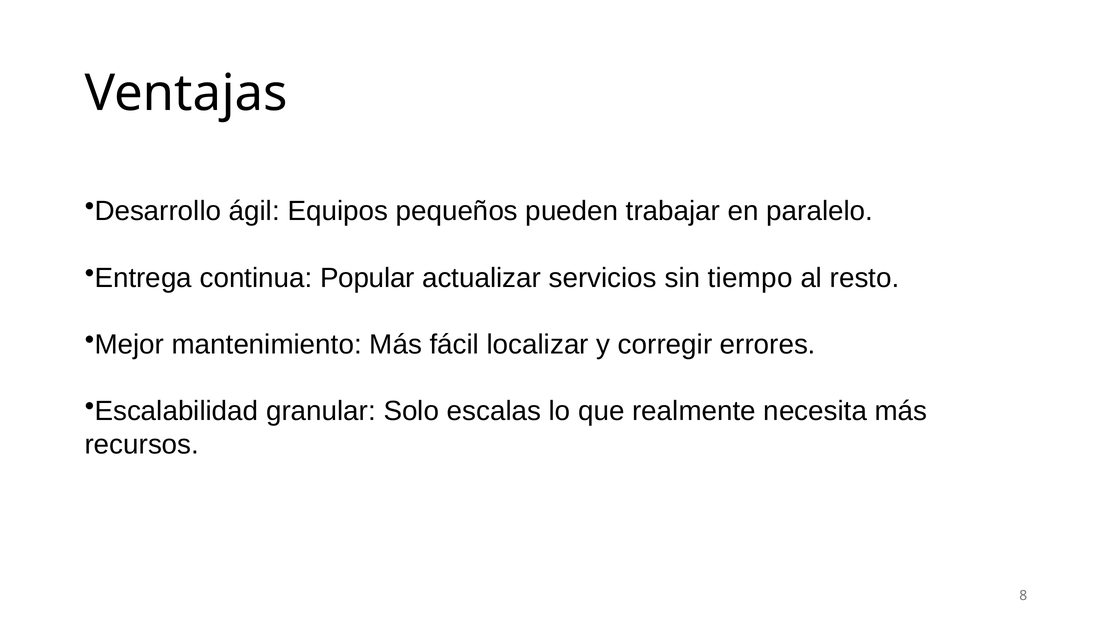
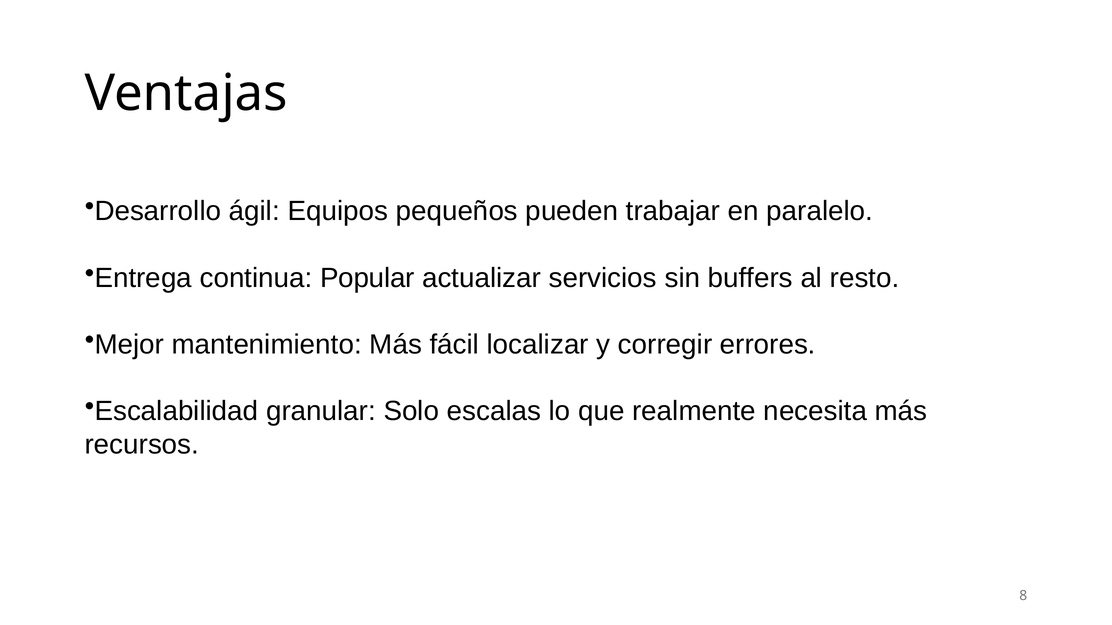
tiempo: tiempo -> buffers (750, 278)
